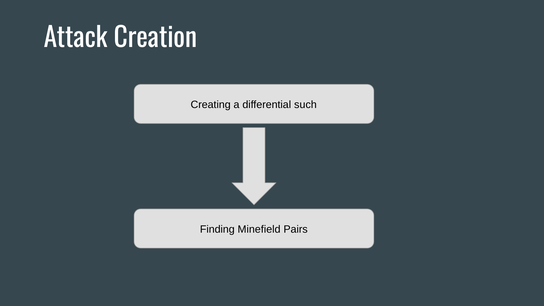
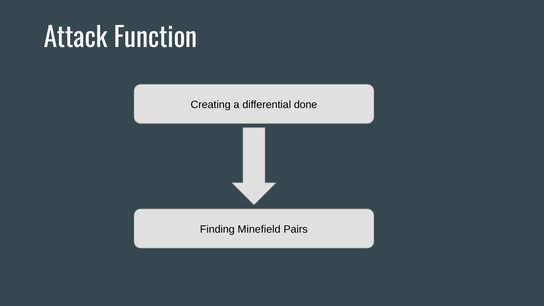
Creation: Creation -> Function (155, 38)
such: such -> done (306, 105)
